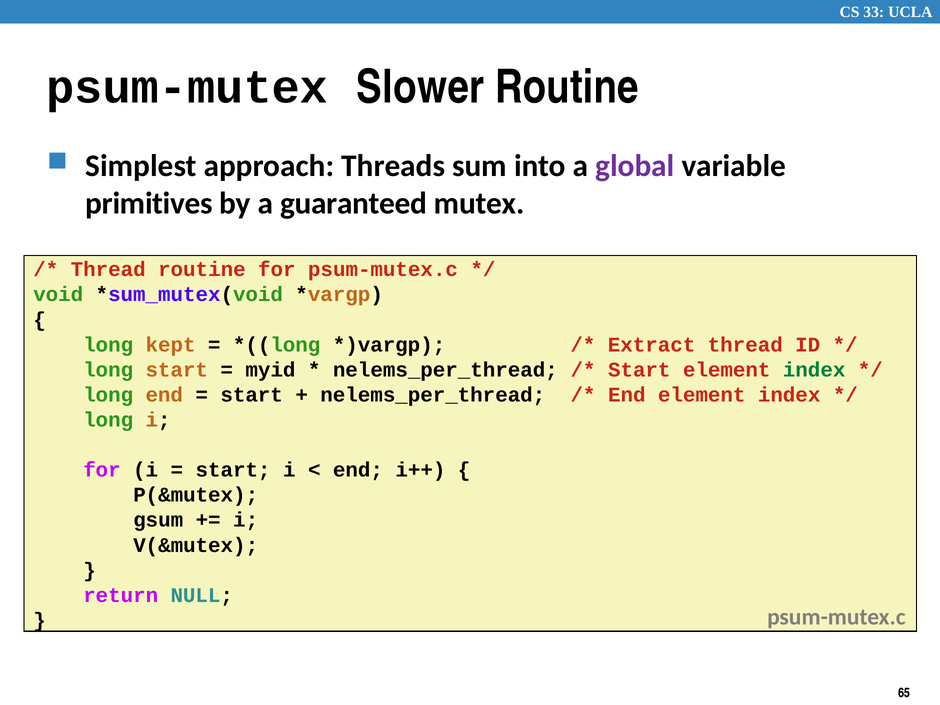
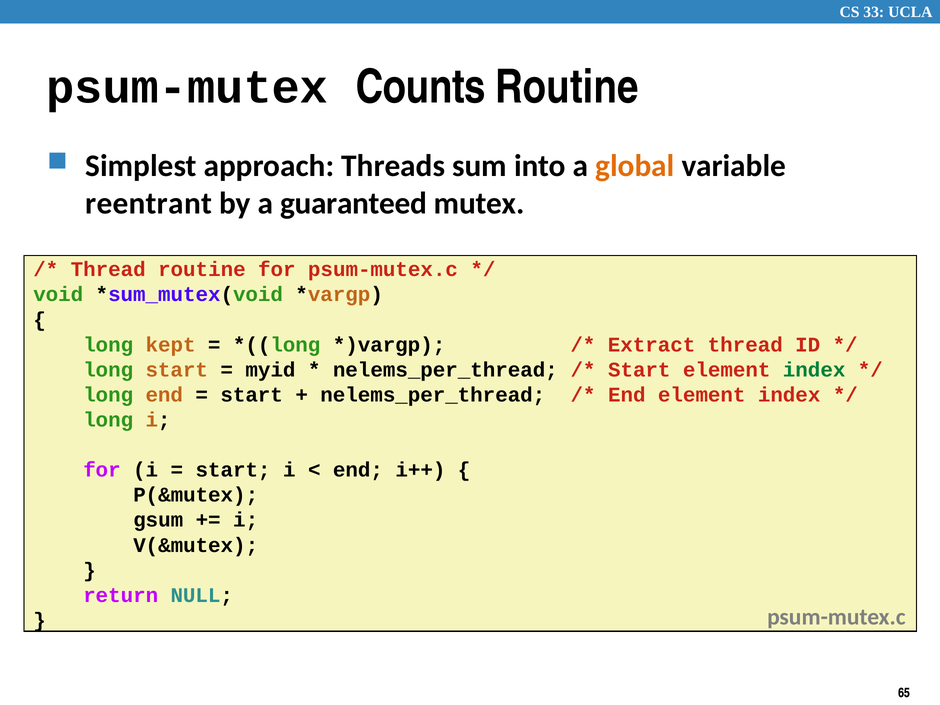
Slower: Slower -> Counts (421, 87)
global colour: purple -> orange (635, 166)
primitives: primitives -> reentrant (149, 203)
